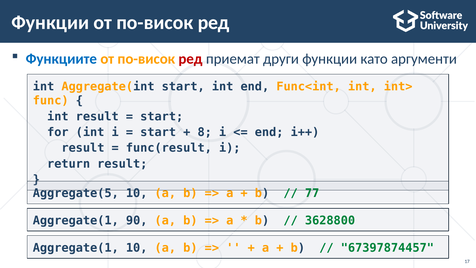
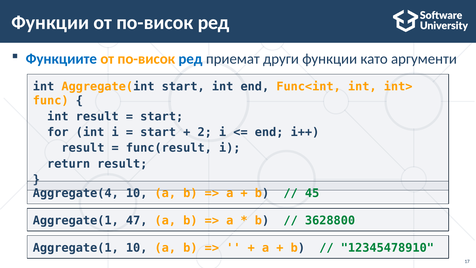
ред colour: red -> blue (190, 59)
8: 8 -> 2 (205, 132)
Аggregate(5: Аggregate(5 -> Аggregate(4 (76, 193)
77: 77 -> 45 (312, 193)
90: 90 -> 47 (137, 220)
67397874457: 67397874457 -> 12345478910 (387, 248)
